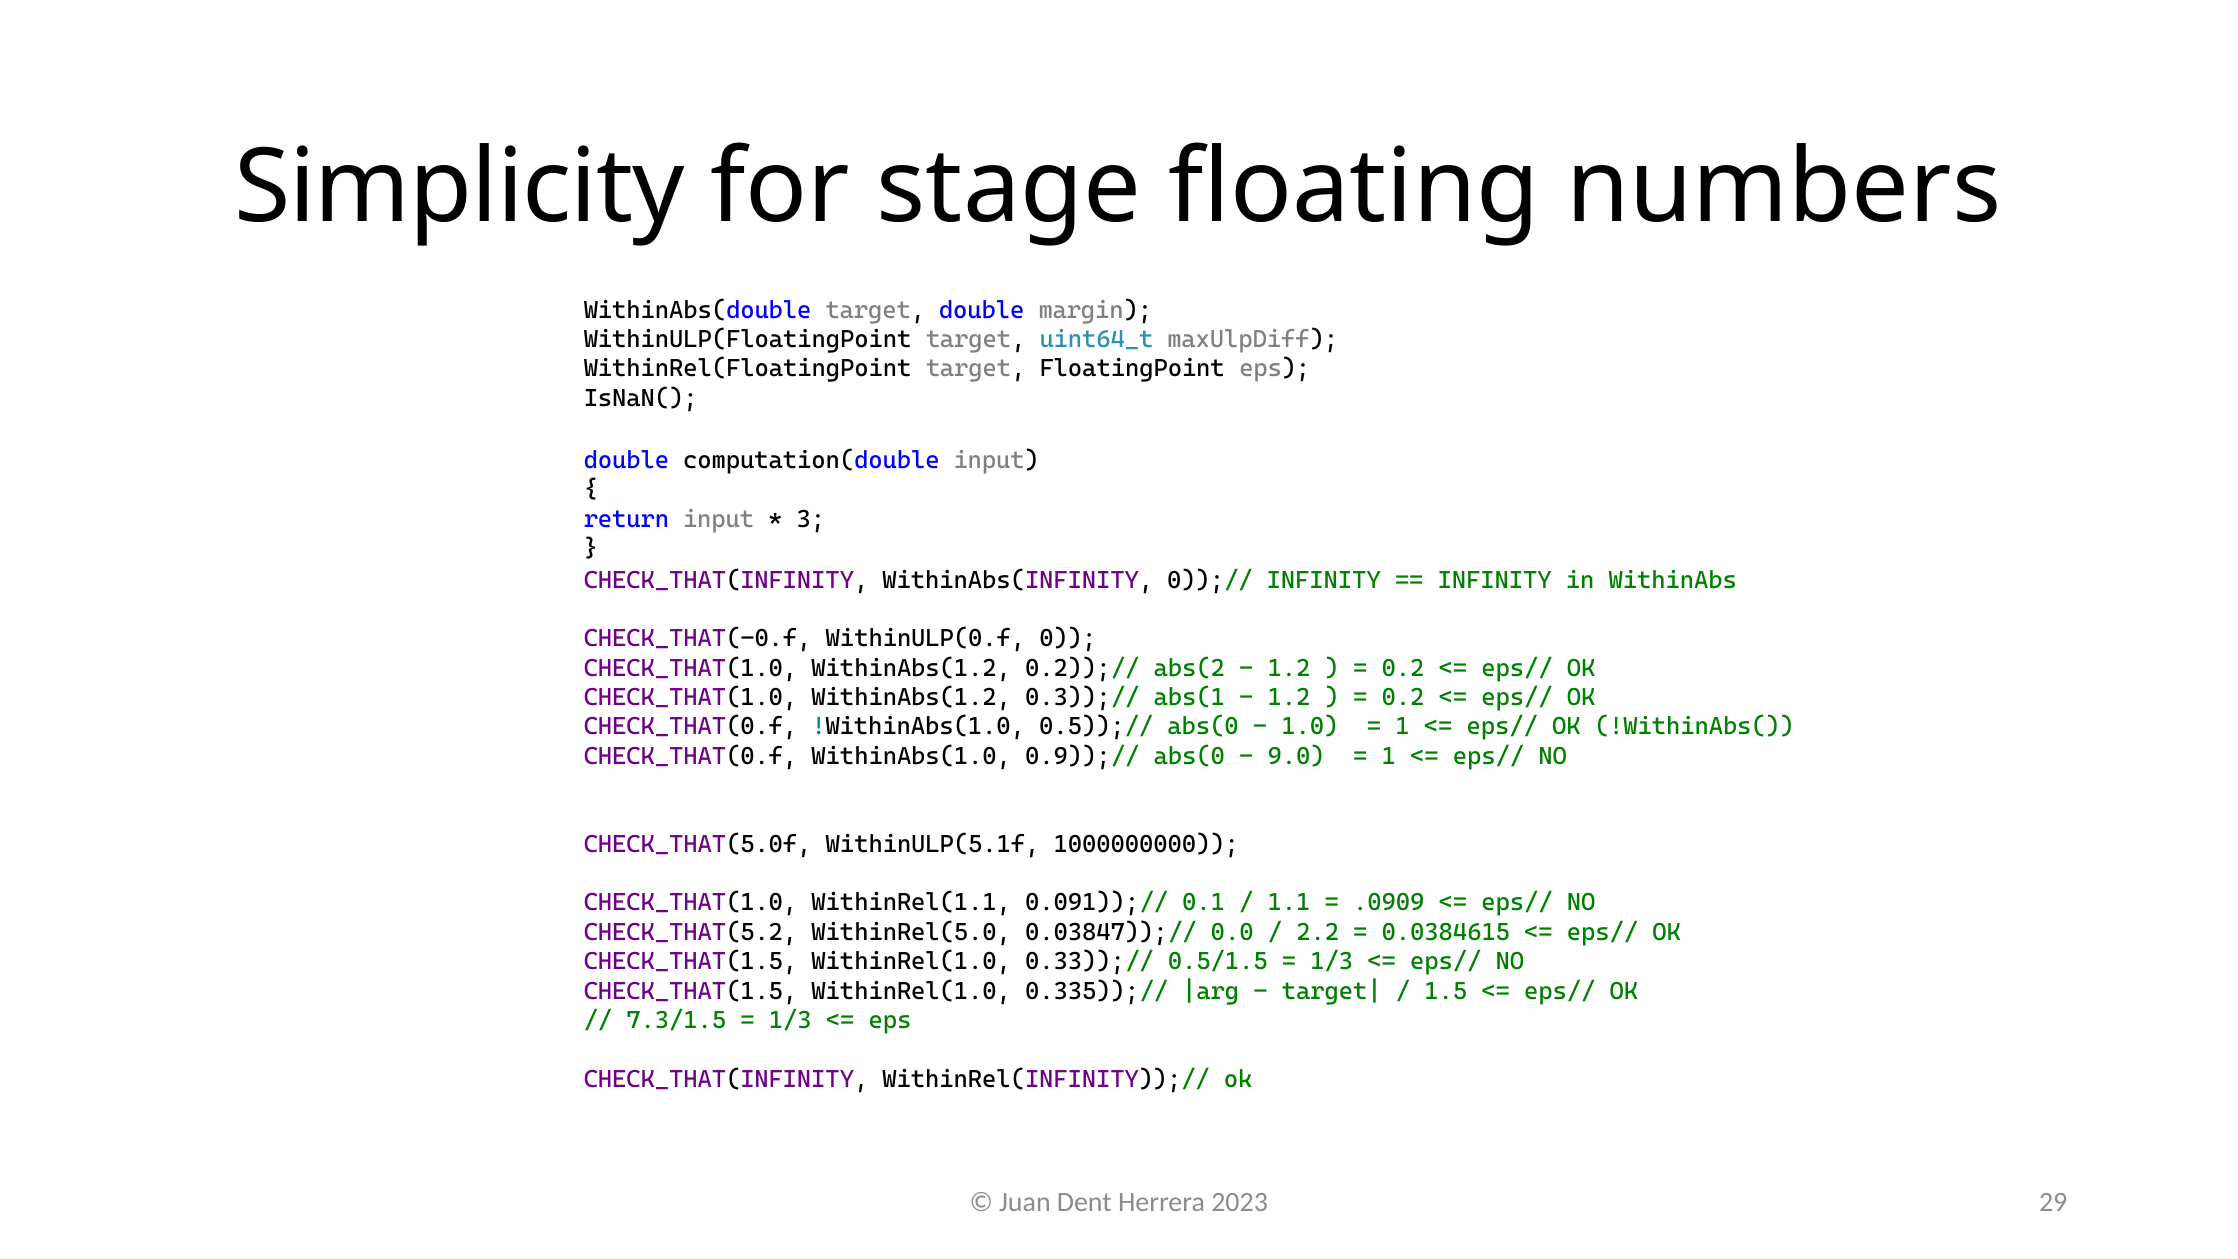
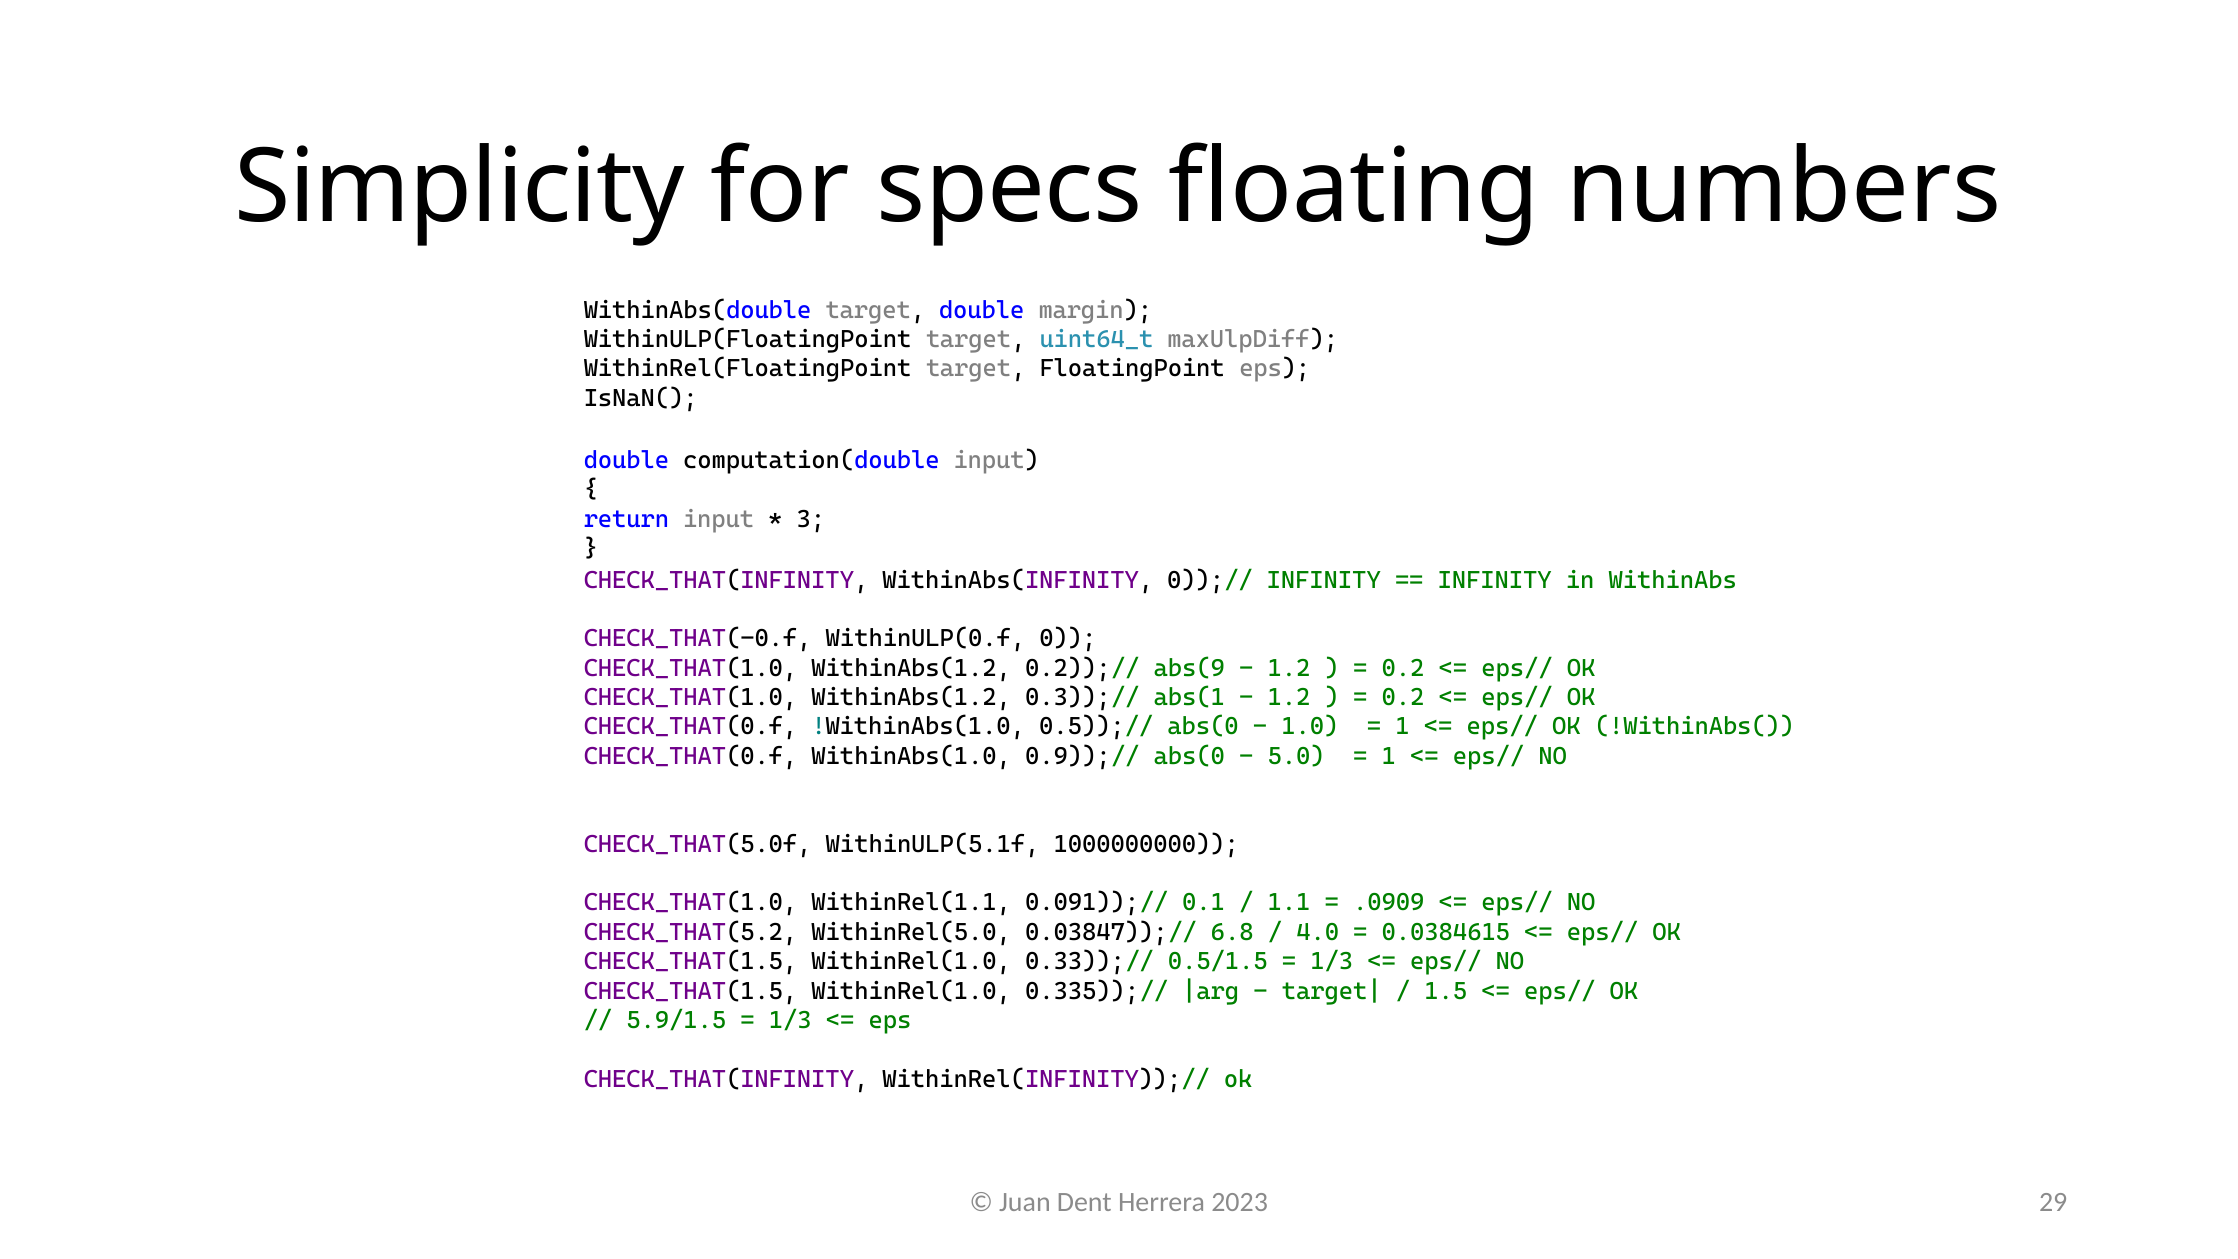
stage: stage -> specs (1010, 188)
abs(2: abs(2 -> abs(9 (1189, 668)
9.0: 9.0 -> 5.0 (1296, 756)
0.0: 0.0 -> 6.8 (1232, 932)
2.2: 2.2 -> 4.0 (1318, 932)
7.3/1.5: 7.3/1.5 -> 5.9/1.5 (676, 1020)
